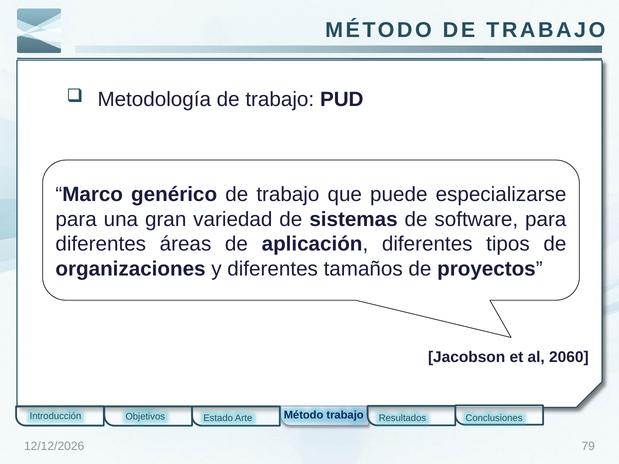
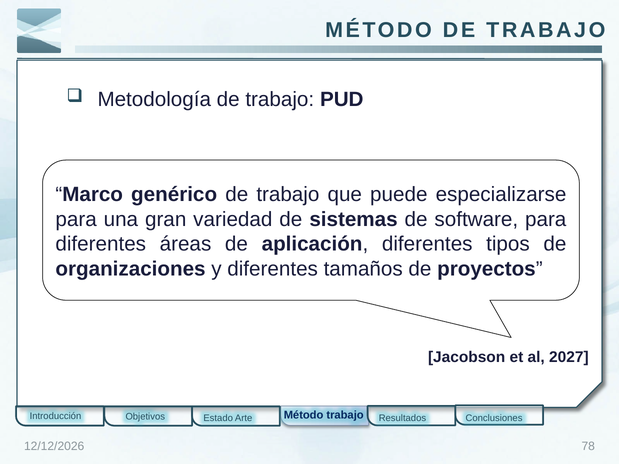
2060: 2060 -> 2027 (569, 357)
79: 79 -> 78 (588, 447)
